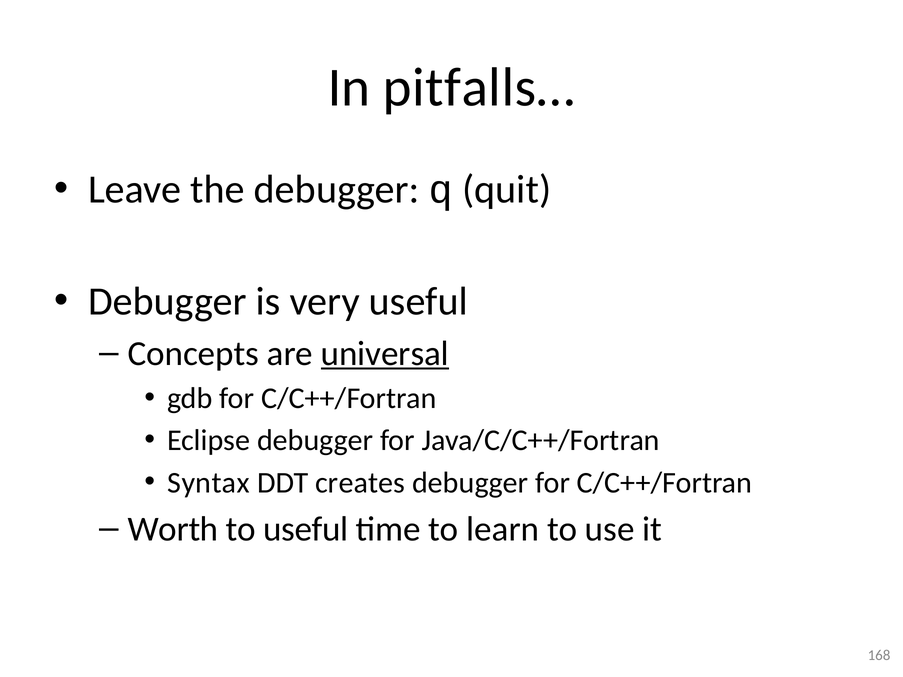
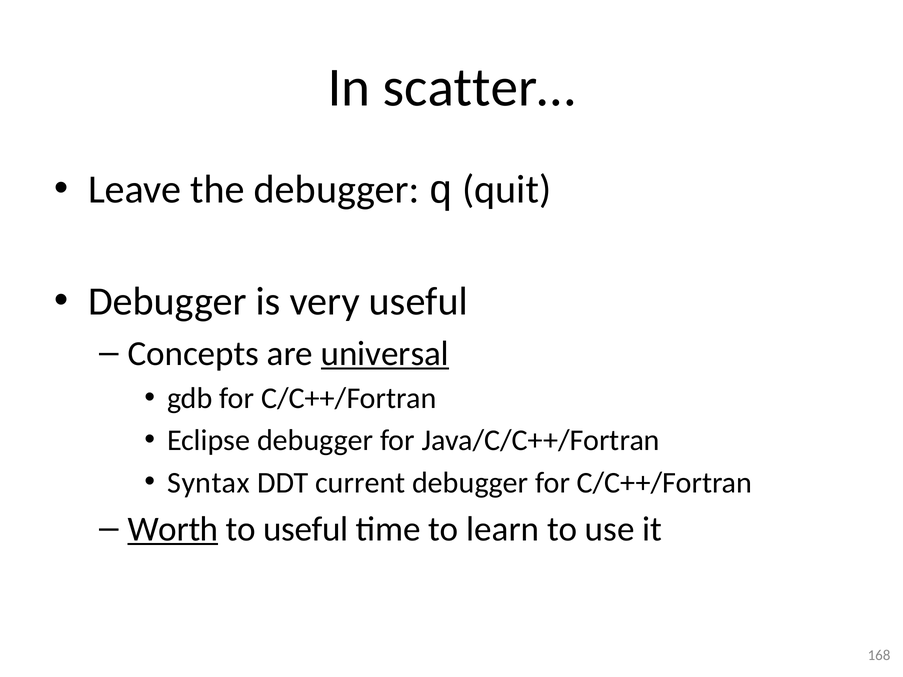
pitfalls…: pitfalls… -> scatter… (479, 87)
creates: creates -> current (360, 483)
Worth underline: none -> present (173, 529)
